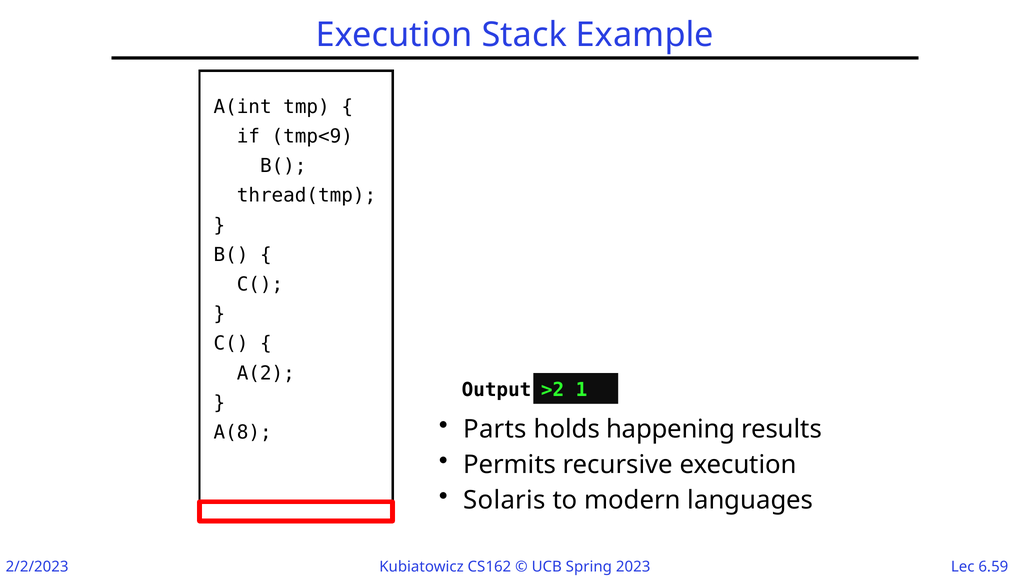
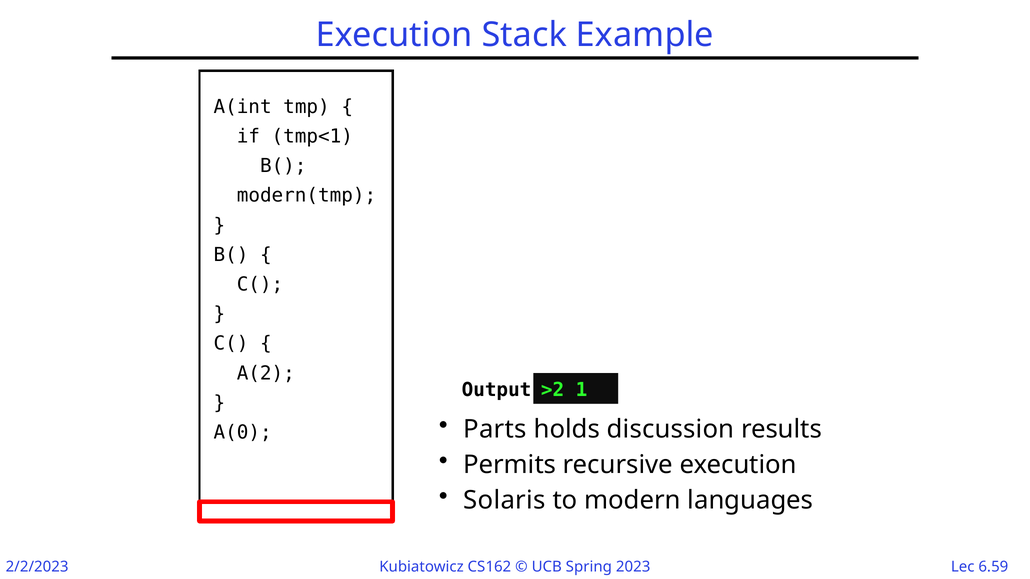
tmp<9: tmp<9 -> tmp<1 (312, 136)
thread(tmp: thread(tmp -> modern(tmp (306, 196)
happening: happening -> discussion (670, 430)
A(8: A(8 -> A(0 (243, 433)
